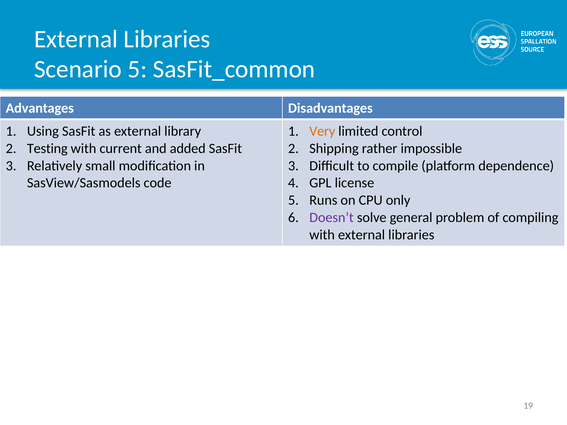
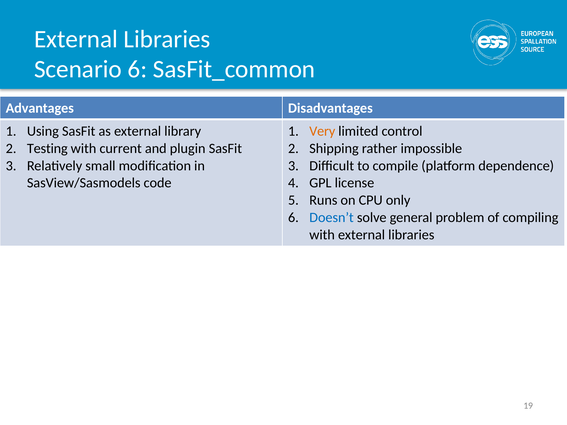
Scenario 5: 5 -> 6 (137, 69)
added: added -> plugin (188, 148)
Doesn’t colour: purple -> blue (332, 218)
